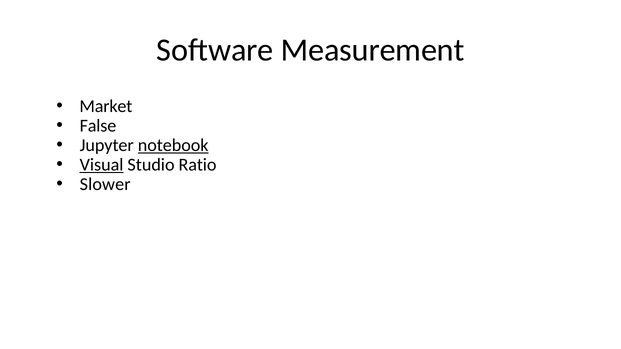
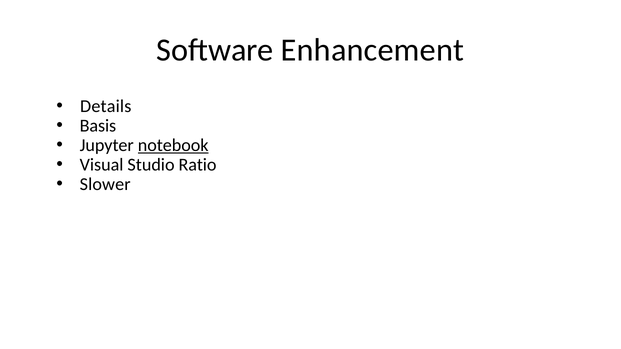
Measurement: Measurement -> Enhancement (372, 50)
Market: Market -> Details (106, 106)
False: False -> Basis (98, 126)
Visual underline: present -> none (102, 165)
